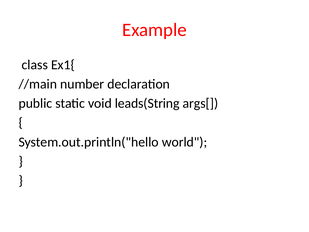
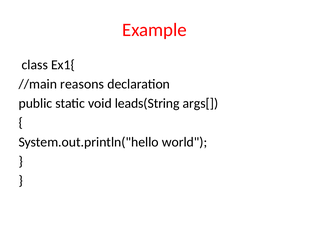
number: number -> reasons (82, 84)
